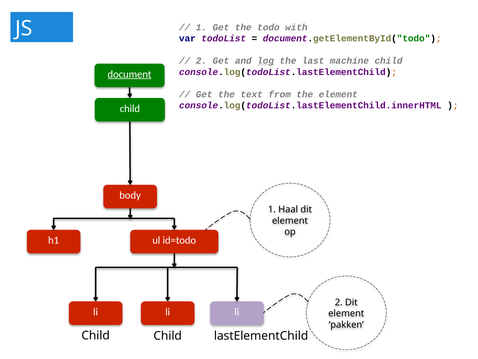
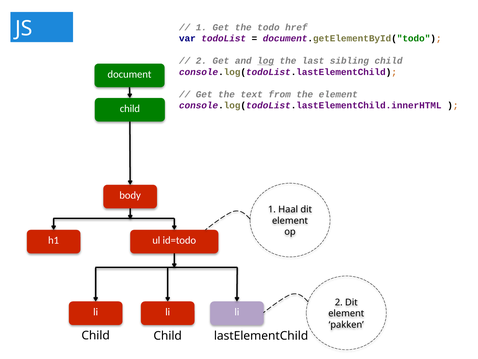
with: with -> href (296, 27)
machine: machine -> sibling (349, 61)
document underline: present -> none (130, 74)
